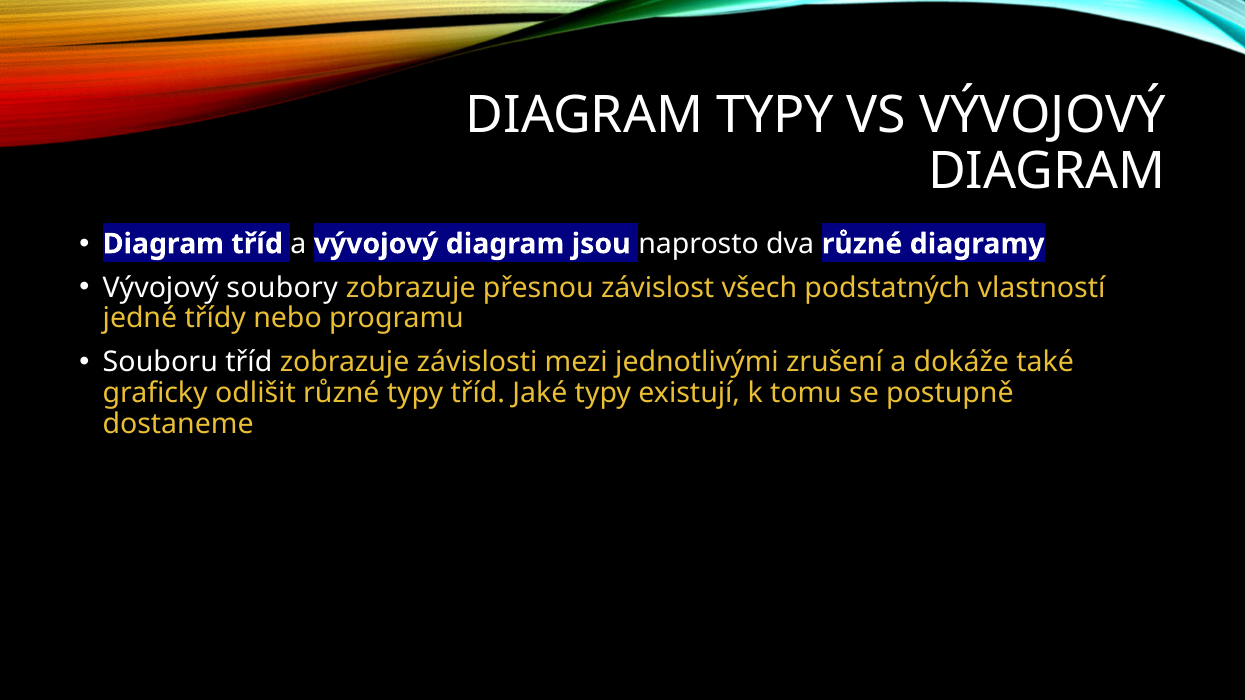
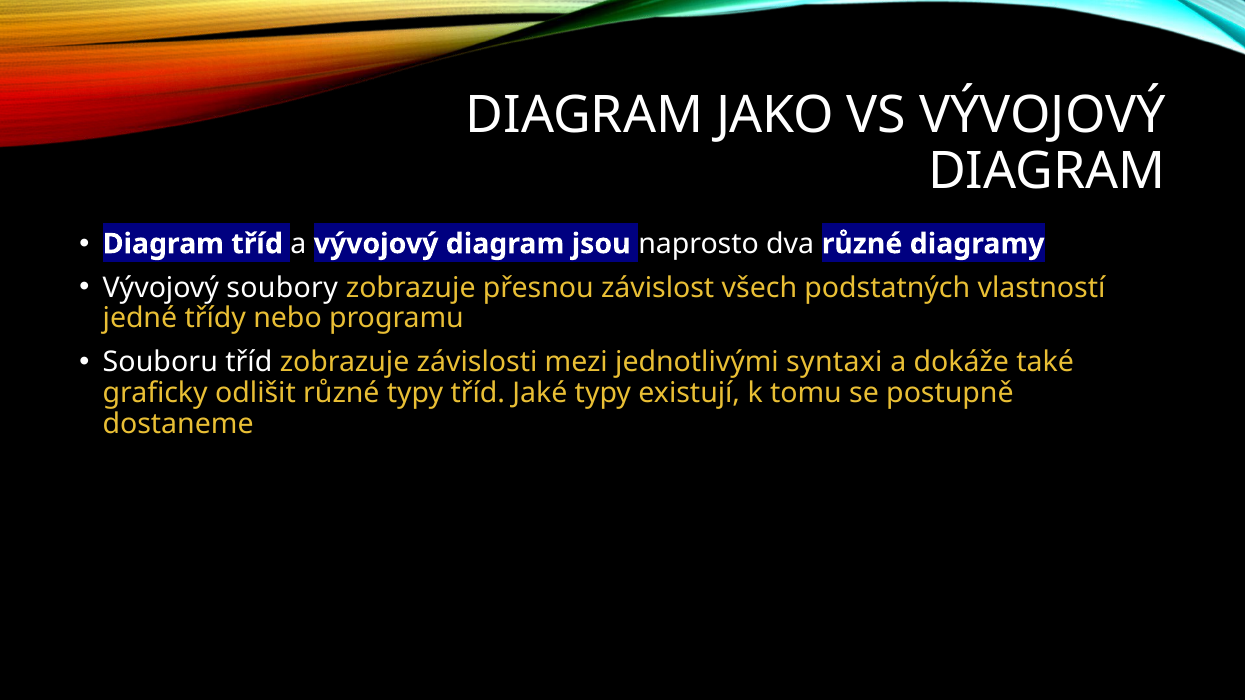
DIAGRAM TYPY: TYPY -> JAKO (775, 116)
zrušení: zrušení -> syntaxi (834, 362)
